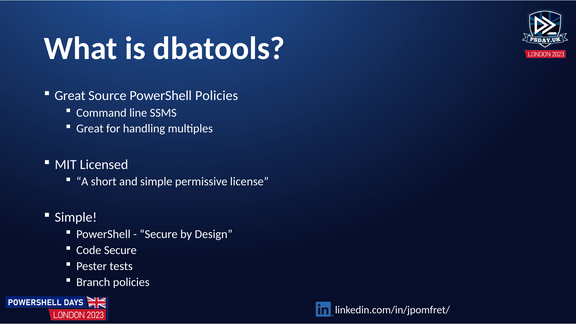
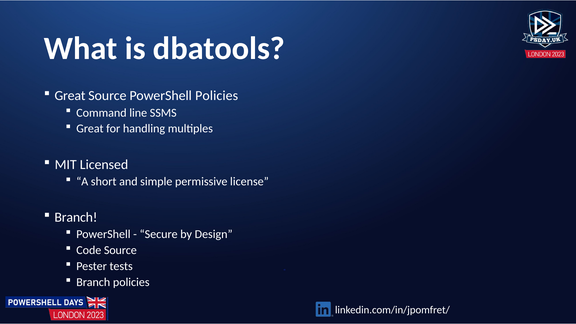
Simple: Simple -> Branch (76, 217)
Code Secure: Secure -> Source (120, 250)
